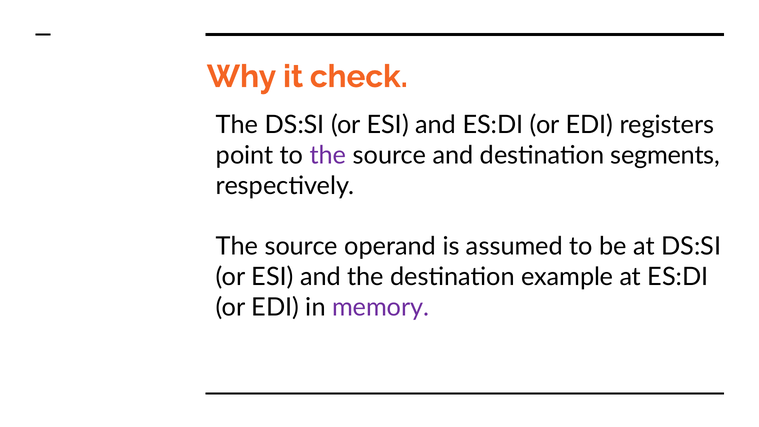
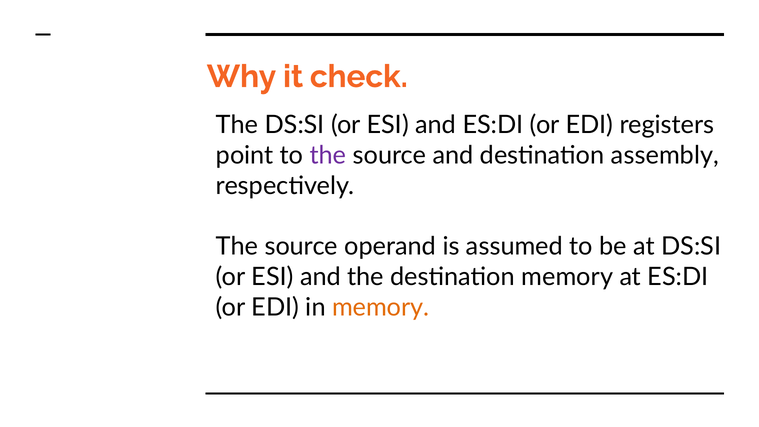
segments: segments -> assembly (665, 155)
destination example: example -> memory (567, 277)
memory colour: purple -> orange (381, 307)
